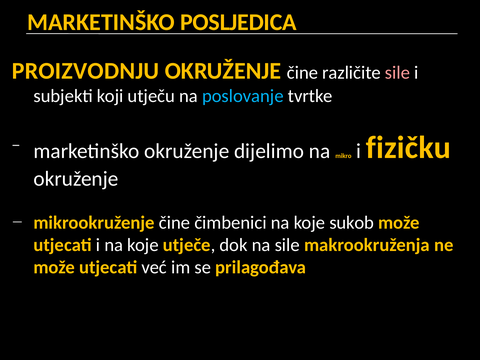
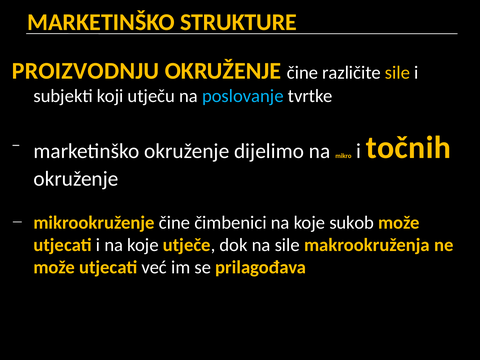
POSLJEDICA: POSLJEDICA -> STRUKTURE (238, 22)
sile colour: pink -> yellow (397, 73)
fizičku: fizičku -> točnih (408, 148)
